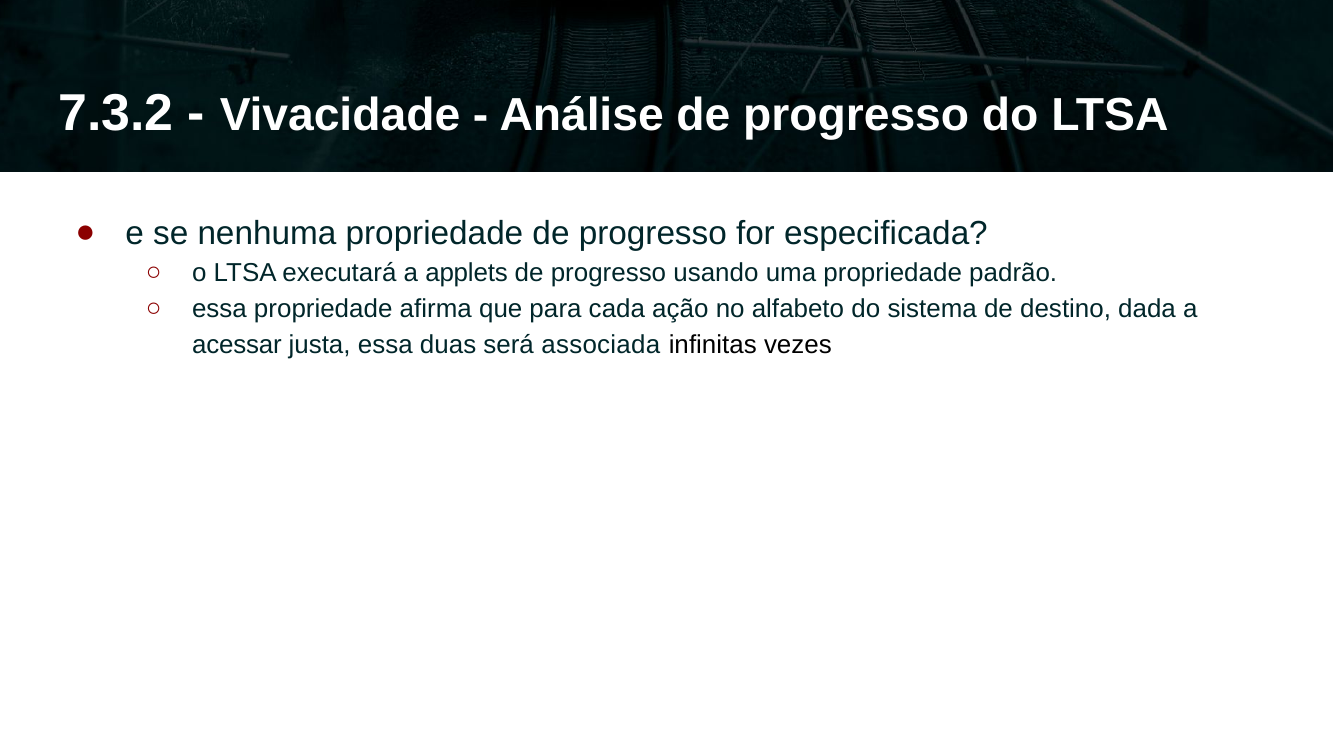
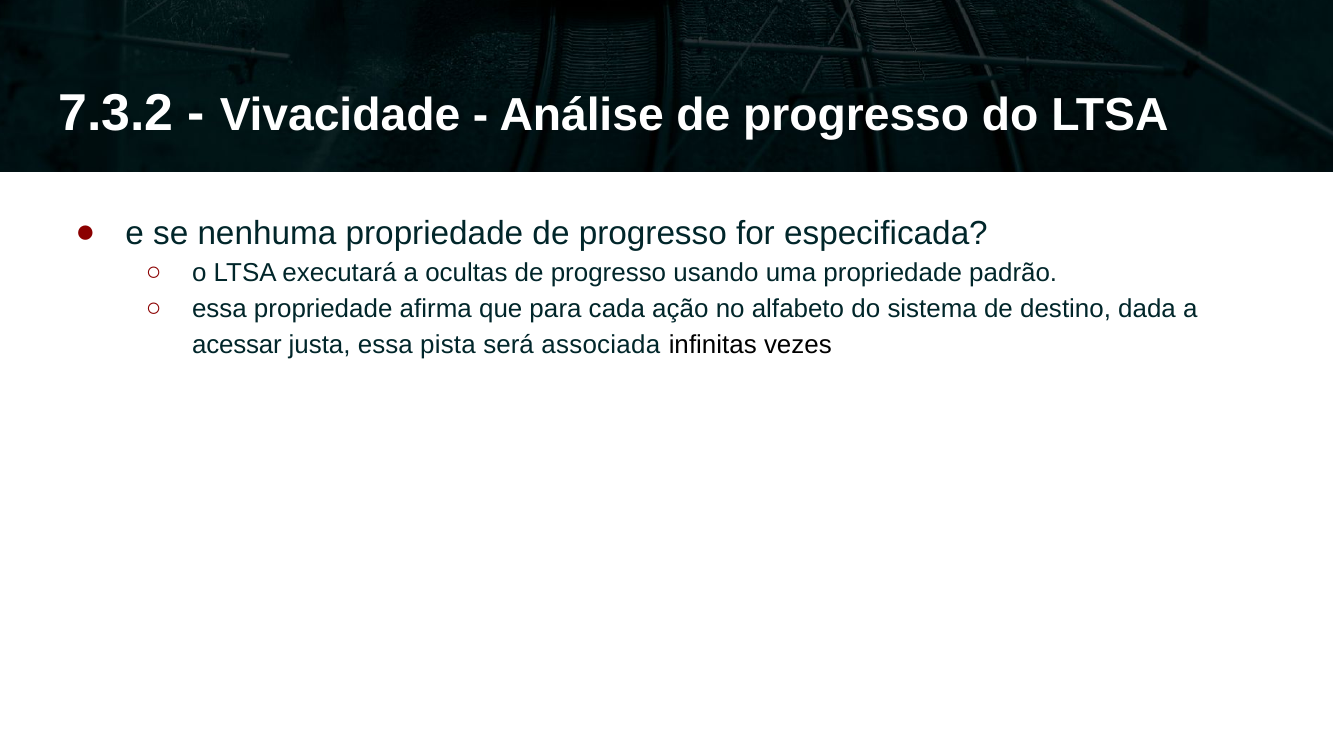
applets: applets -> ocultas (466, 273)
duas: duas -> pista (448, 345)
